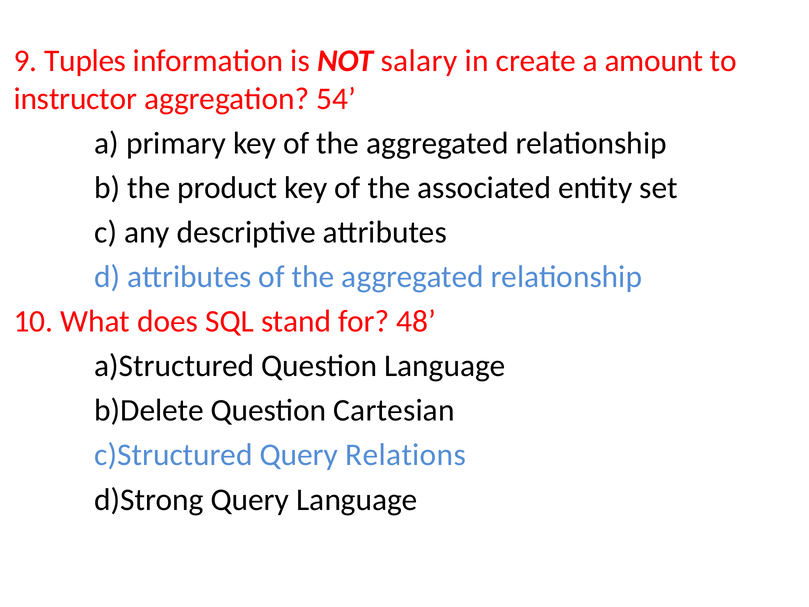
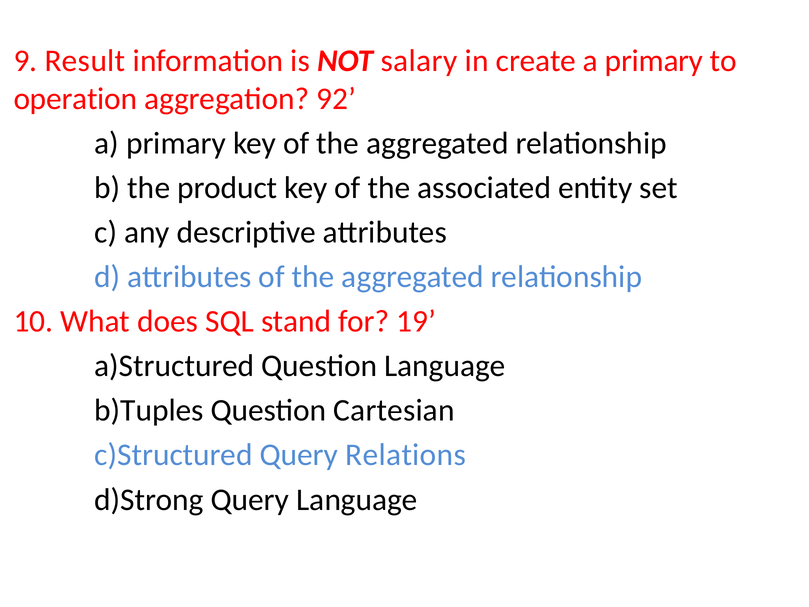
Tuples: Tuples -> Result (85, 61)
create a amount: amount -> primary (654, 61)
instructor: instructor -> operation (75, 99)
54: 54 -> 92 (336, 99)
48: 48 -> 19 (416, 321)
b)Delete: b)Delete -> b)Tuples (149, 410)
